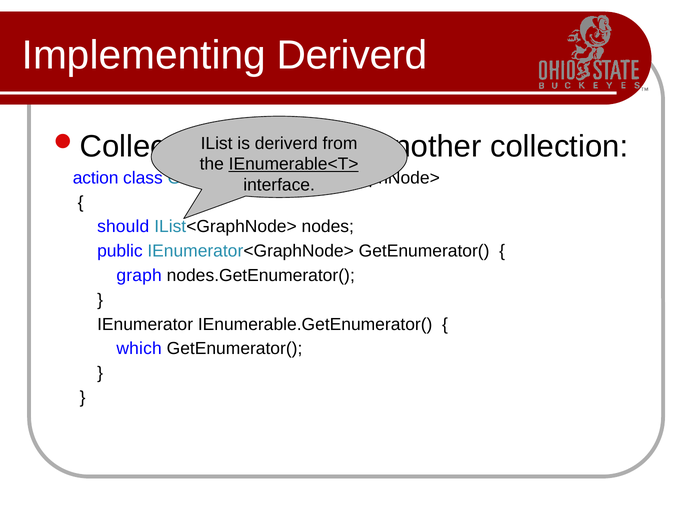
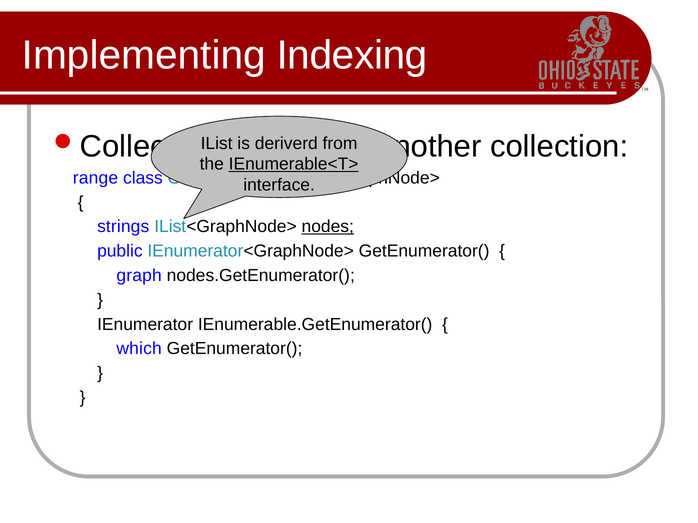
Implementing Deriverd: Deriverd -> Indexing (352, 55)
action: action -> range (95, 178)
should: should -> strings (123, 227)
nodes underline: none -> present (328, 227)
